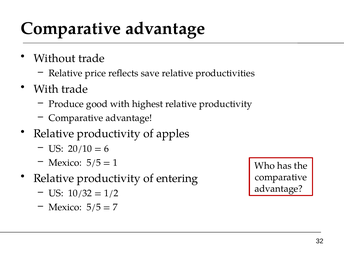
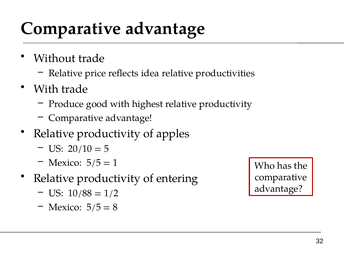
save: save -> idea (150, 73)
6: 6 -> 5 (106, 149)
10/32: 10/32 -> 10/88 (80, 193)
7: 7 -> 8 (115, 207)
